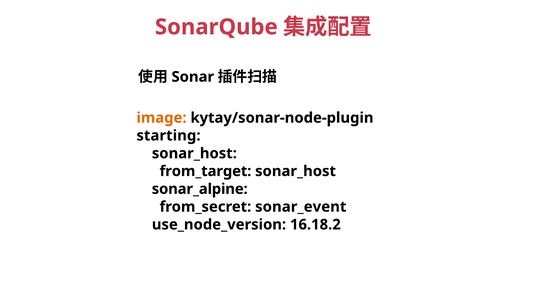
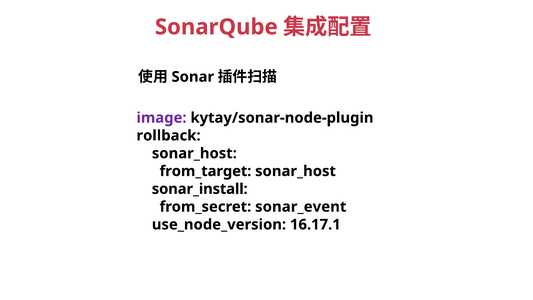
image colour: orange -> purple (161, 118)
starting: starting -> rollback (169, 136)
sonar_alpine: sonar_alpine -> sonar_install (200, 189)
16.18.2: 16.18.2 -> 16.17.1 (315, 224)
